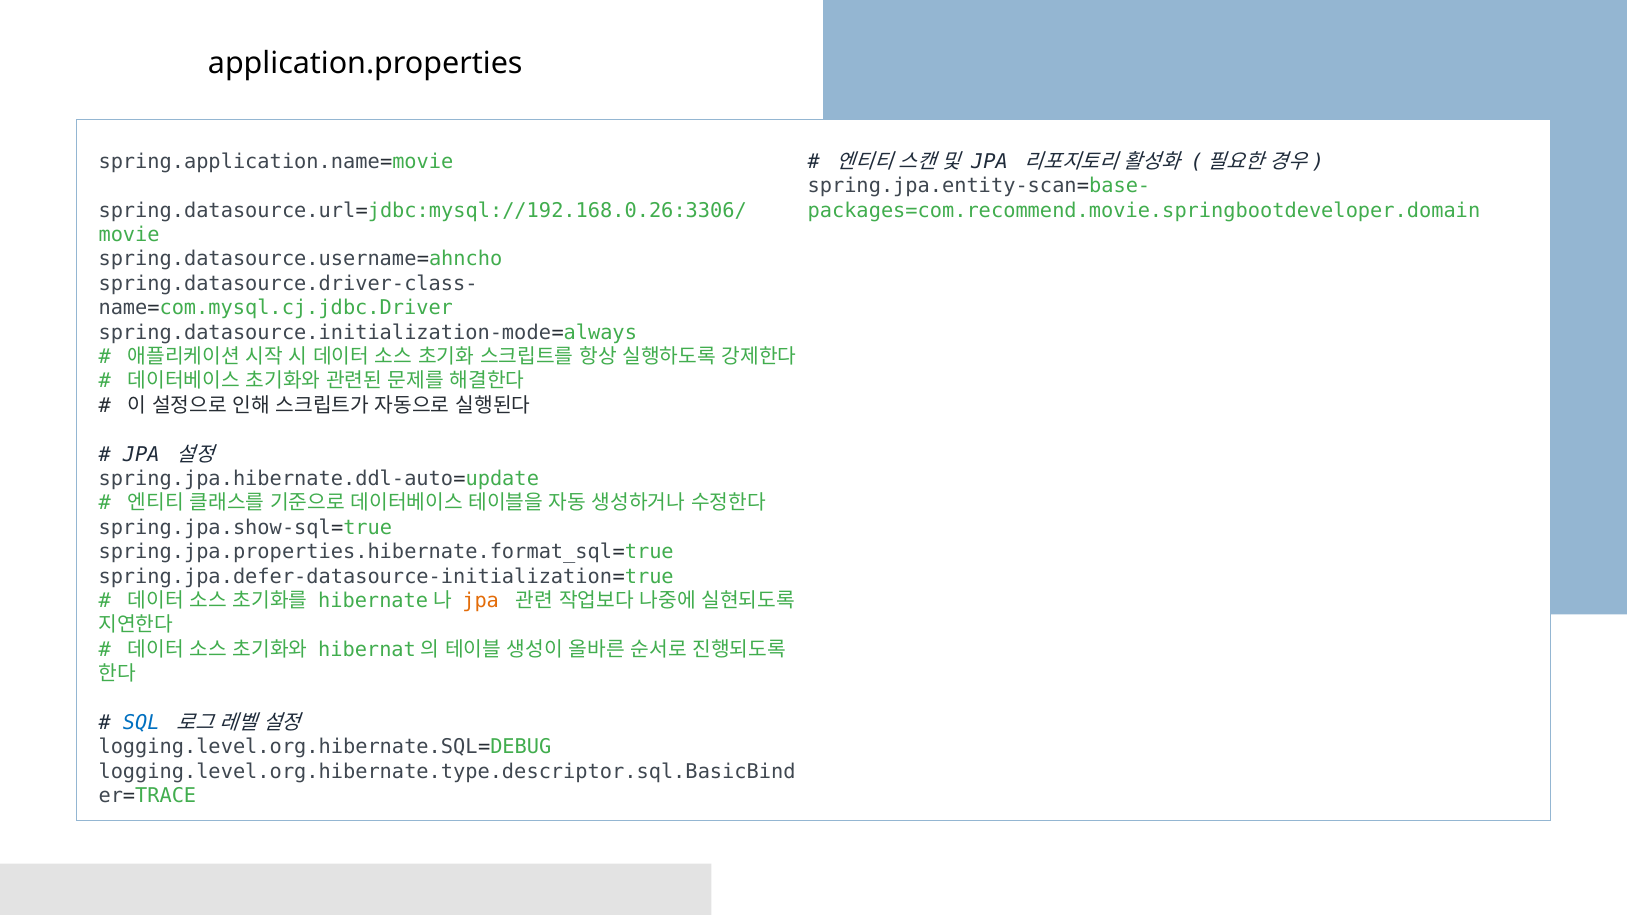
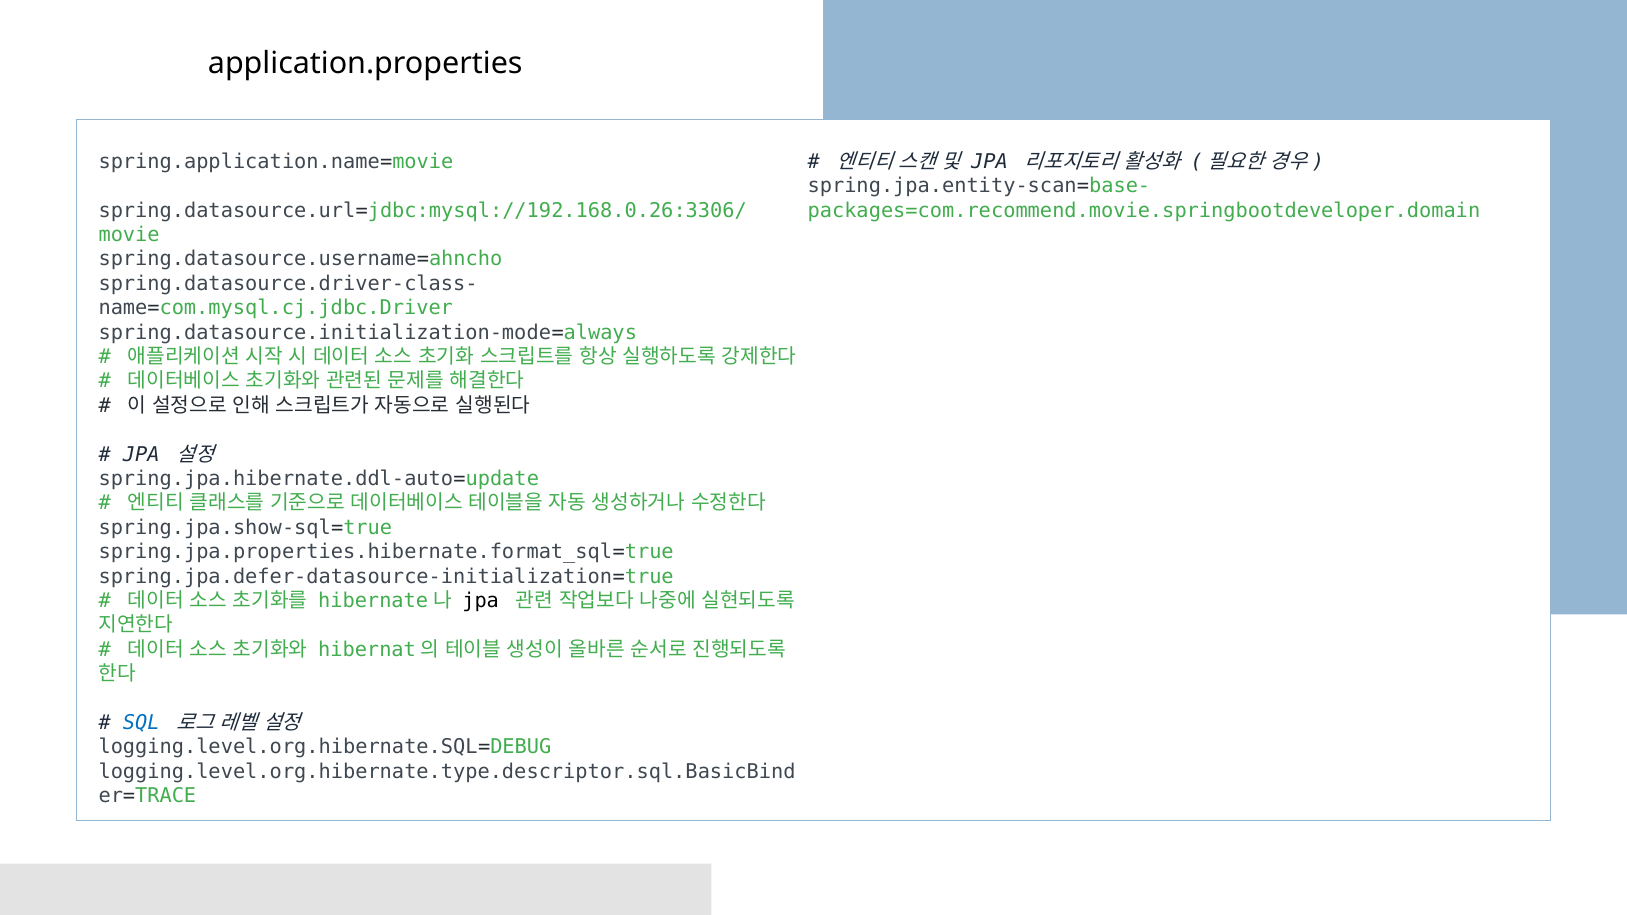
jpa colour: orange -> black (481, 601)
